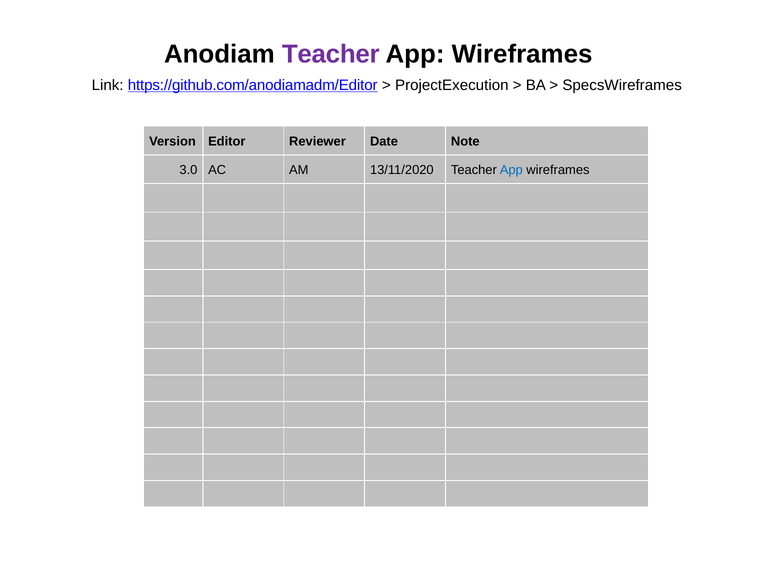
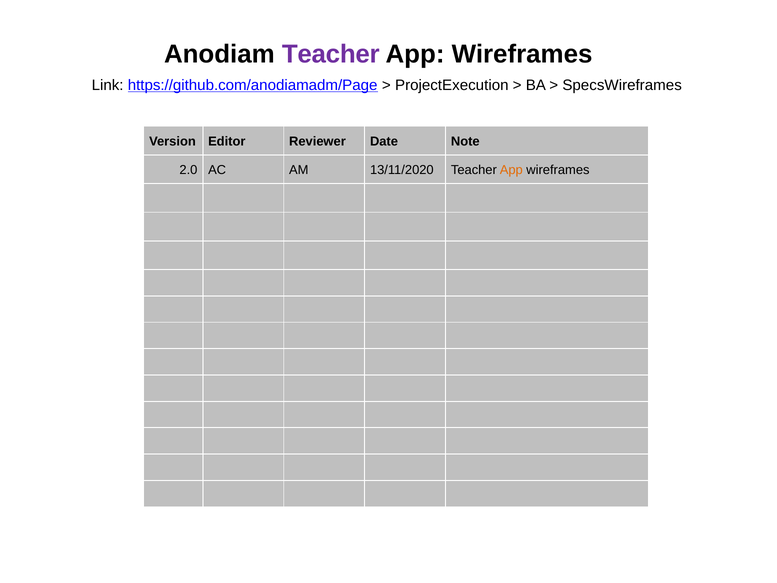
https://github.com/anodiamadm/Editor: https://github.com/anodiamadm/Editor -> https://github.com/anodiamadm/Page (253, 85)
3.0: 3.0 -> 2.0 (188, 170)
App colour: blue -> orange (511, 170)
